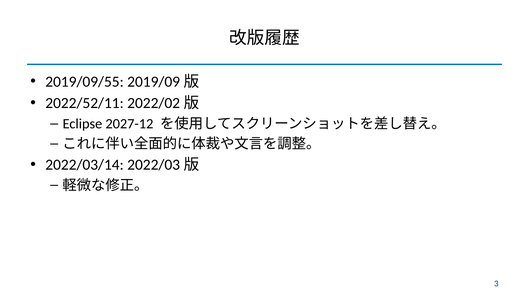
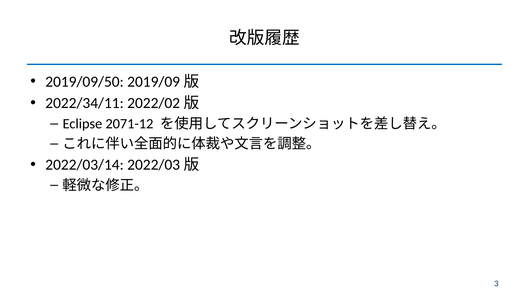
2019/09/55: 2019/09/55 -> 2019/09/50 (85, 82)
2022/52/11: 2022/52/11 -> 2022/34/11 (85, 103)
2027-12: 2027-12 -> 2071-12 (129, 124)
